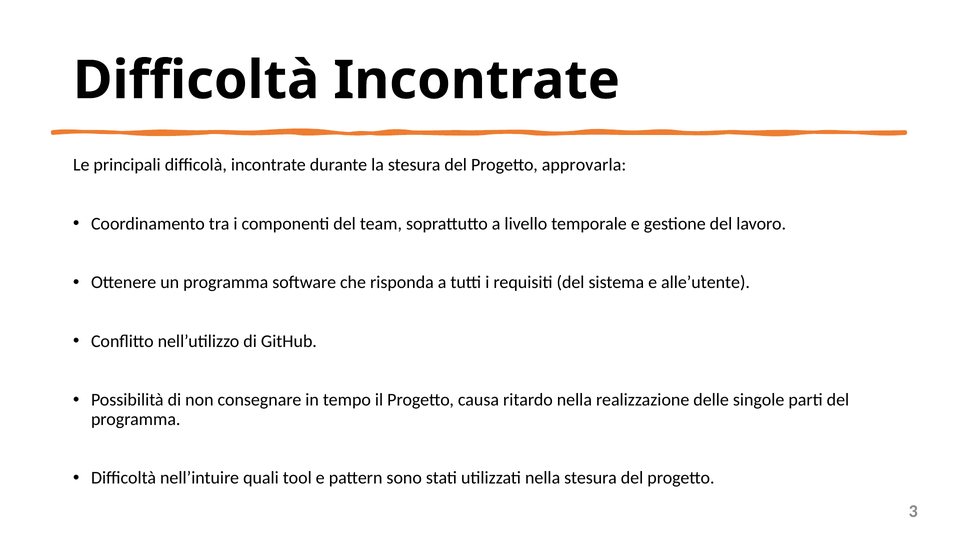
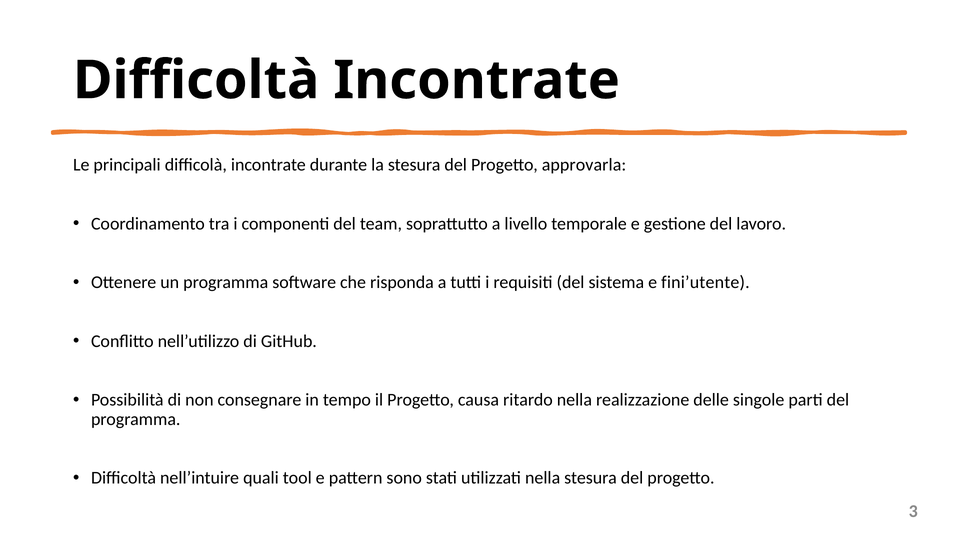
alle’utente: alle’utente -> fini’utente (705, 282)
